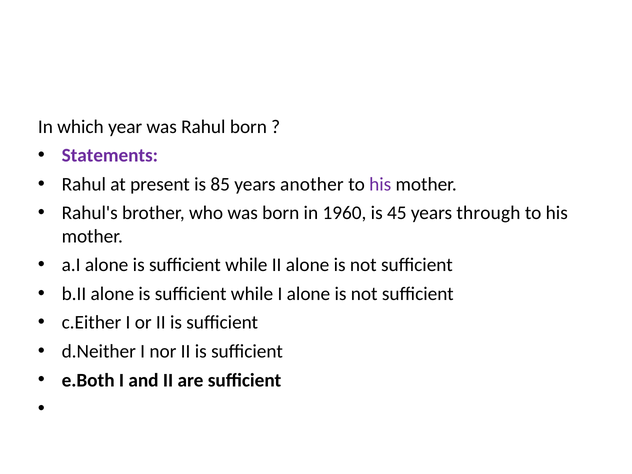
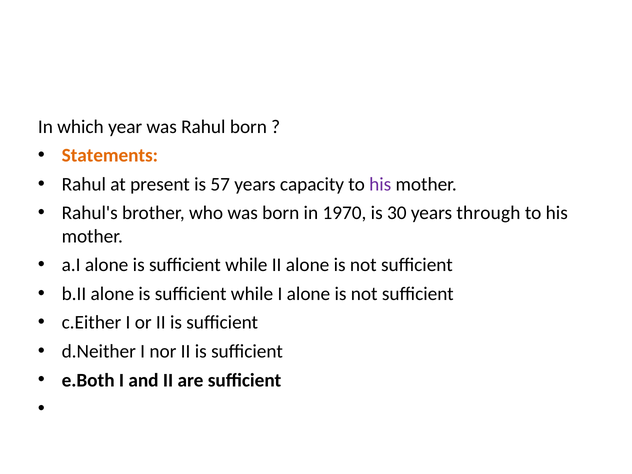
Statements colour: purple -> orange (110, 155)
85: 85 -> 57 (220, 184)
another: another -> capacity (312, 184)
1960: 1960 -> 1970 (344, 213)
45: 45 -> 30 (397, 213)
